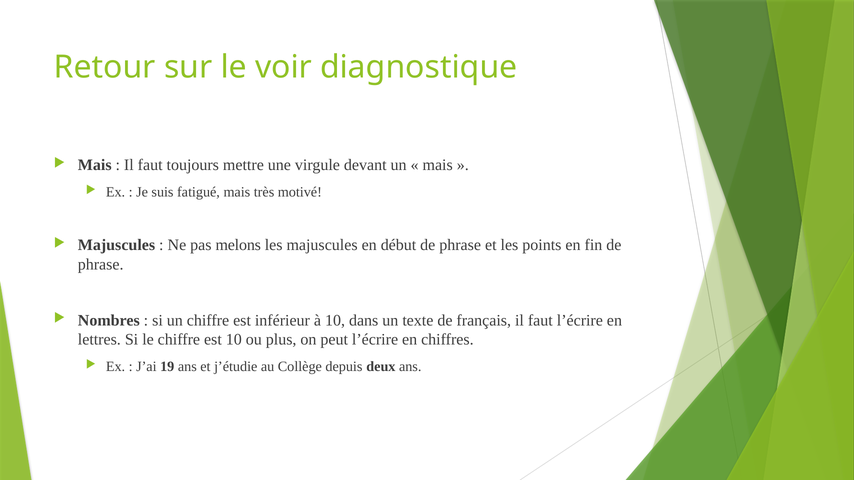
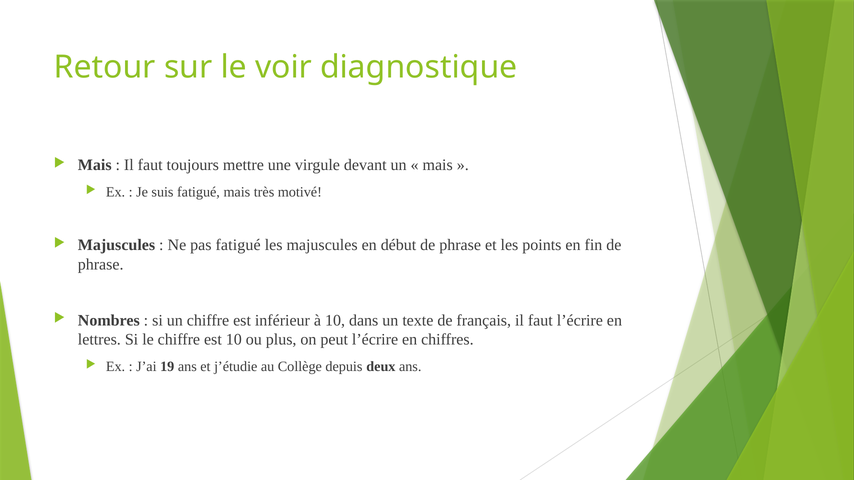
pas melons: melons -> fatigué (238, 245)
